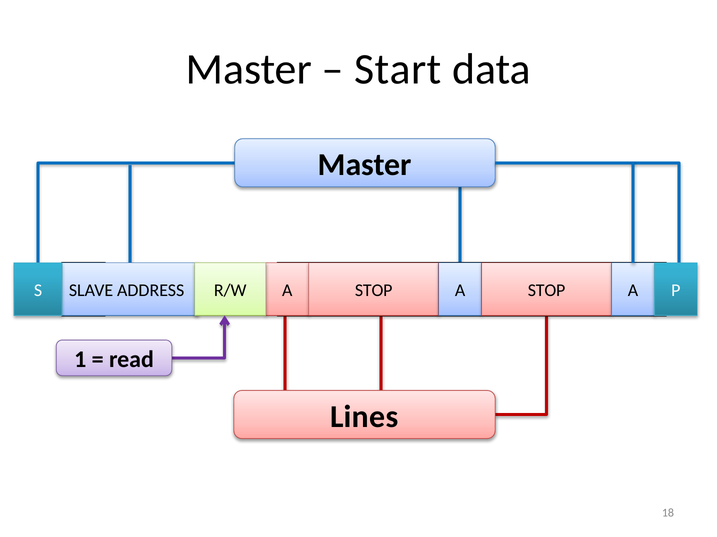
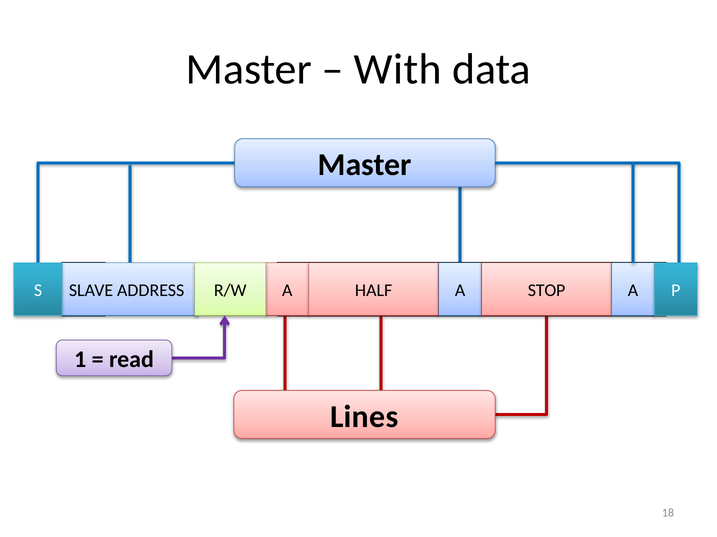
Start: Start -> With (398, 69)
S A STOP: STOP -> HALF (374, 291)
